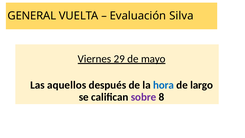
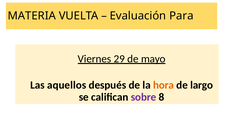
GENERAL: GENERAL -> MATERIA (32, 16)
Silva: Silva -> Para (181, 16)
hora colour: blue -> orange (164, 85)
